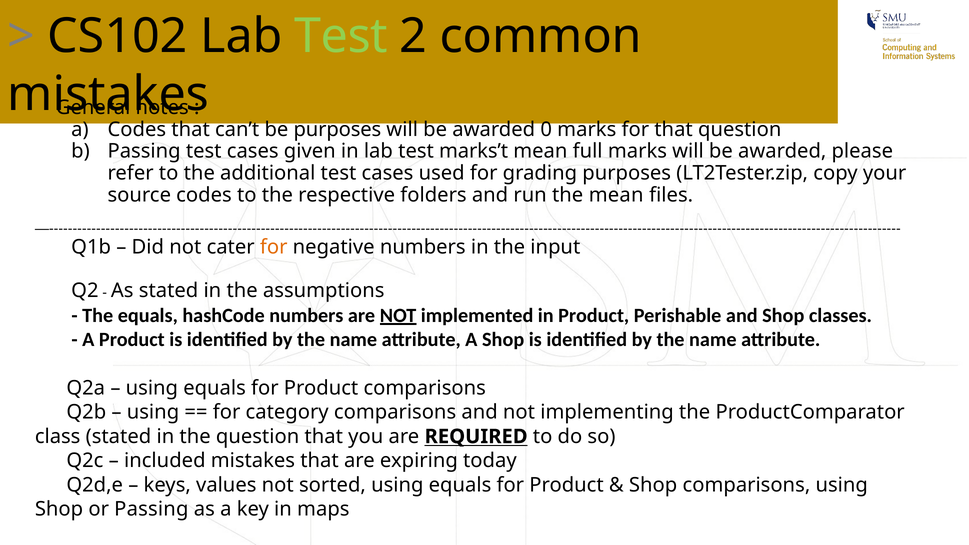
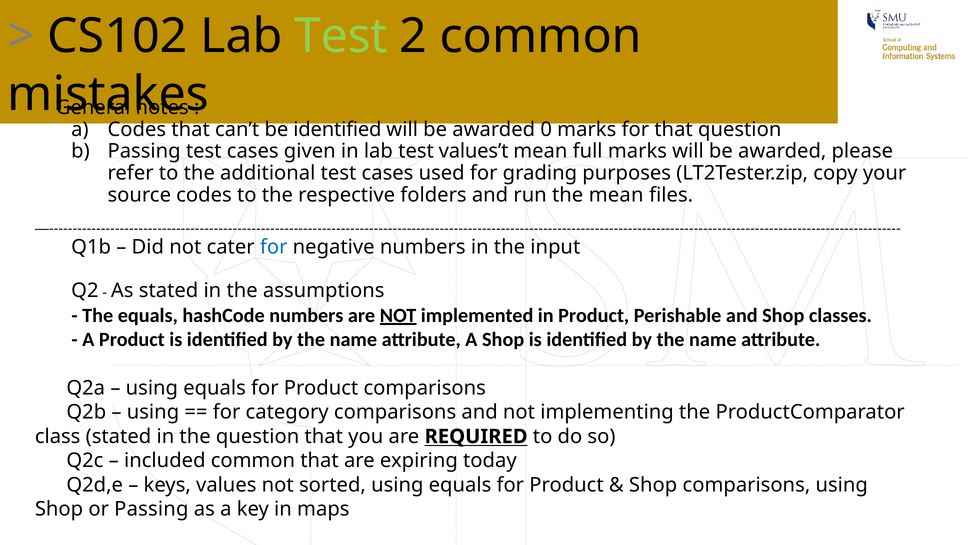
be purposes: purposes -> identified (337, 129)
marks’t: marks’t -> values’t (474, 151)
for colour: orange -> blue (274, 247)
included mistakes: mistakes -> common (253, 461)
